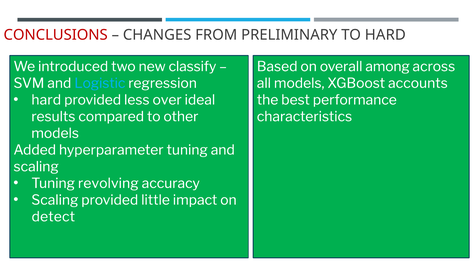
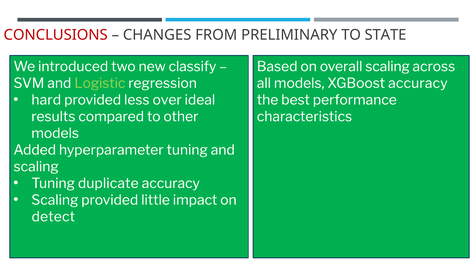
TO HARD: HARD -> STATE (385, 35)
overall among: among -> scaling (388, 67)
Logistic colour: light blue -> light green (100, 83)
XGBoost accounts: accounts -> accuracy (418, 83)
revolving: revolving -> duplicate (108, 183)
